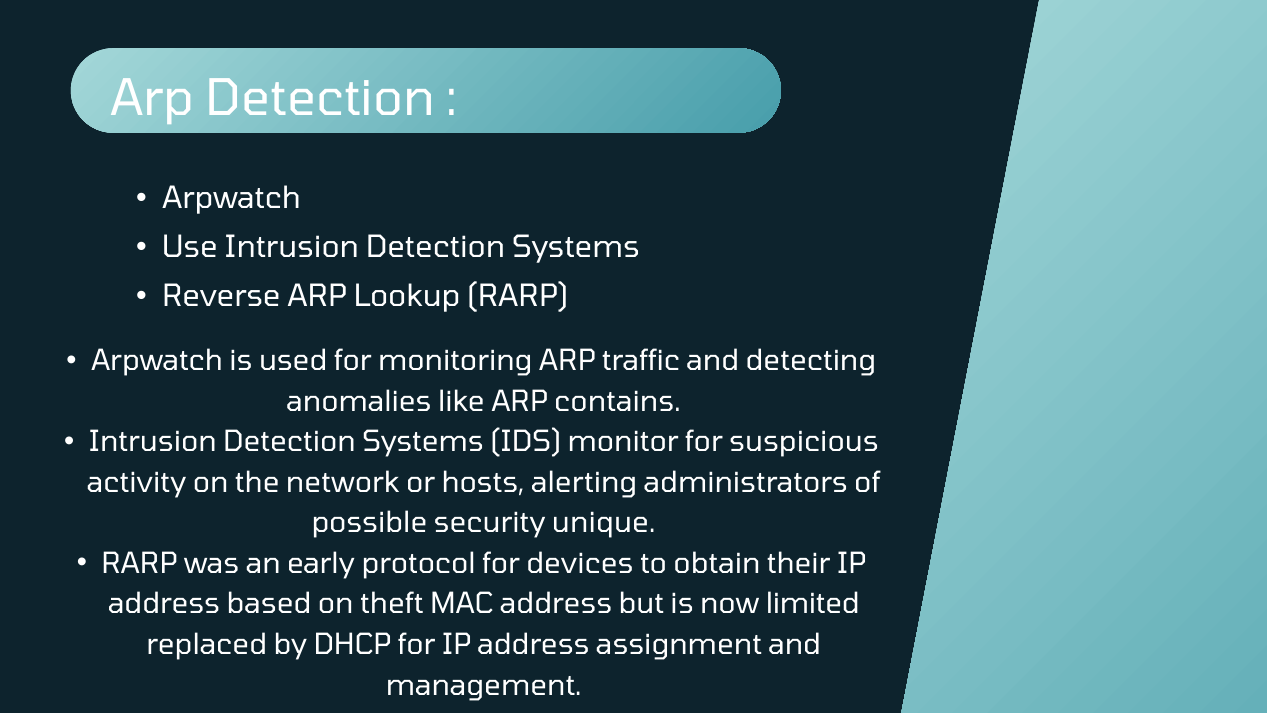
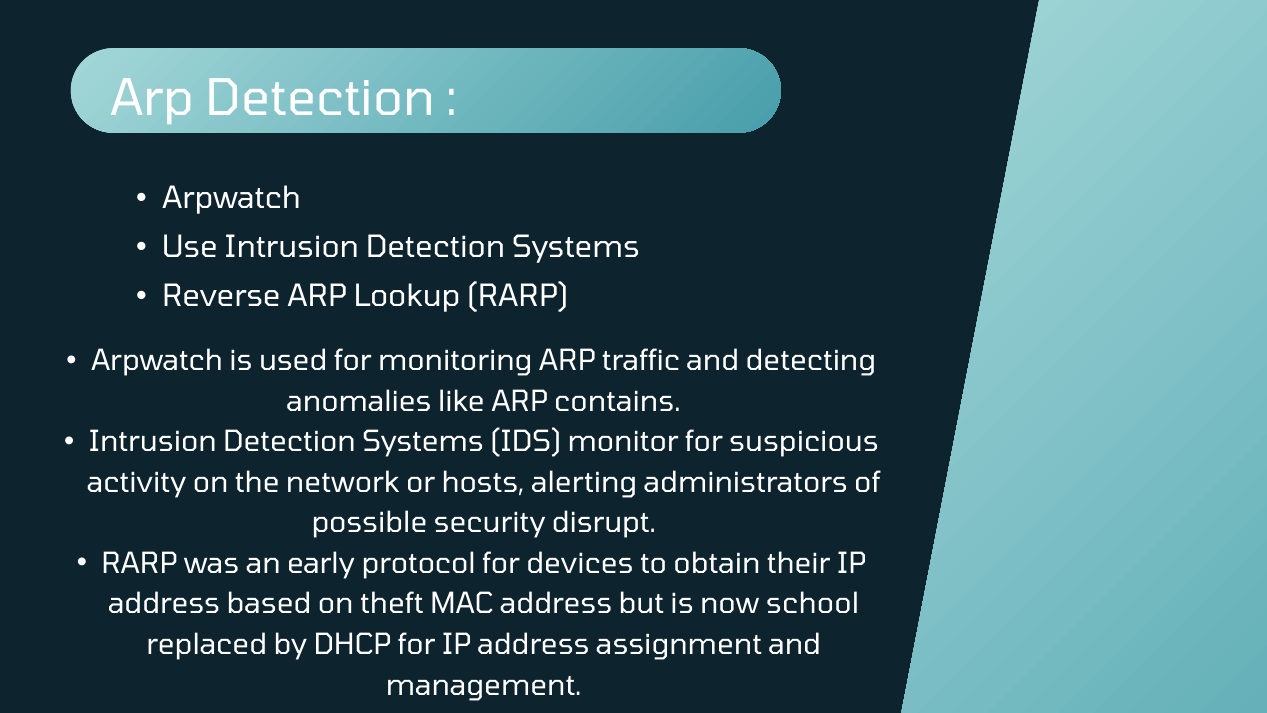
unique: unique -> disrupt (604, 523)
limited: limited -> school (813, 604)
